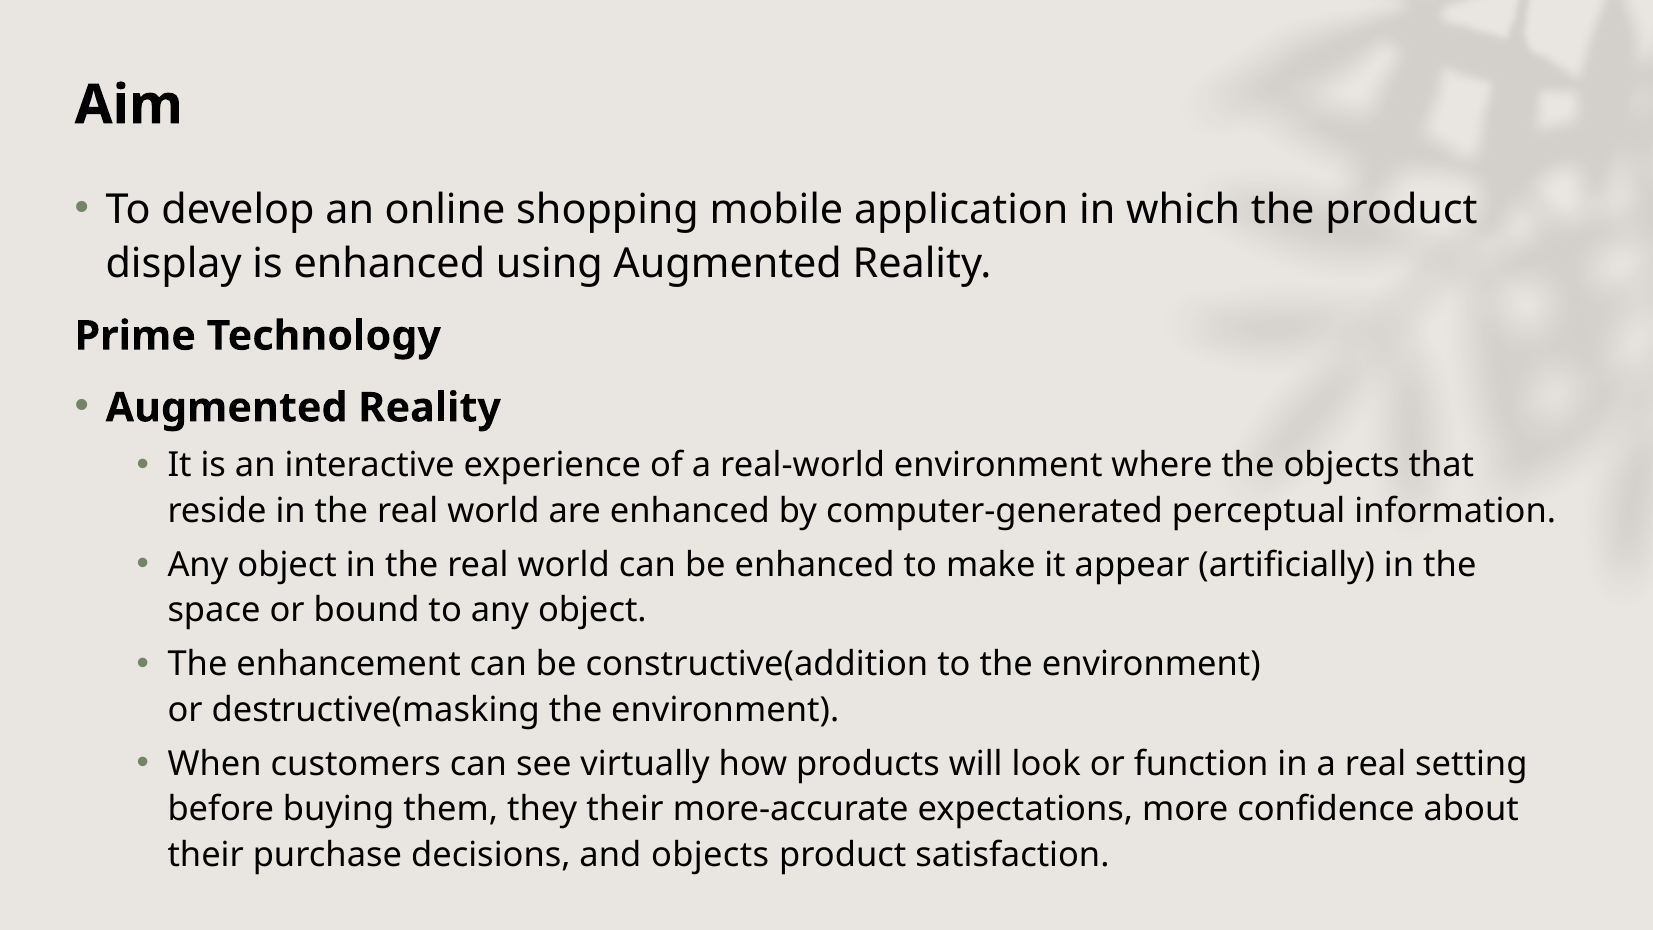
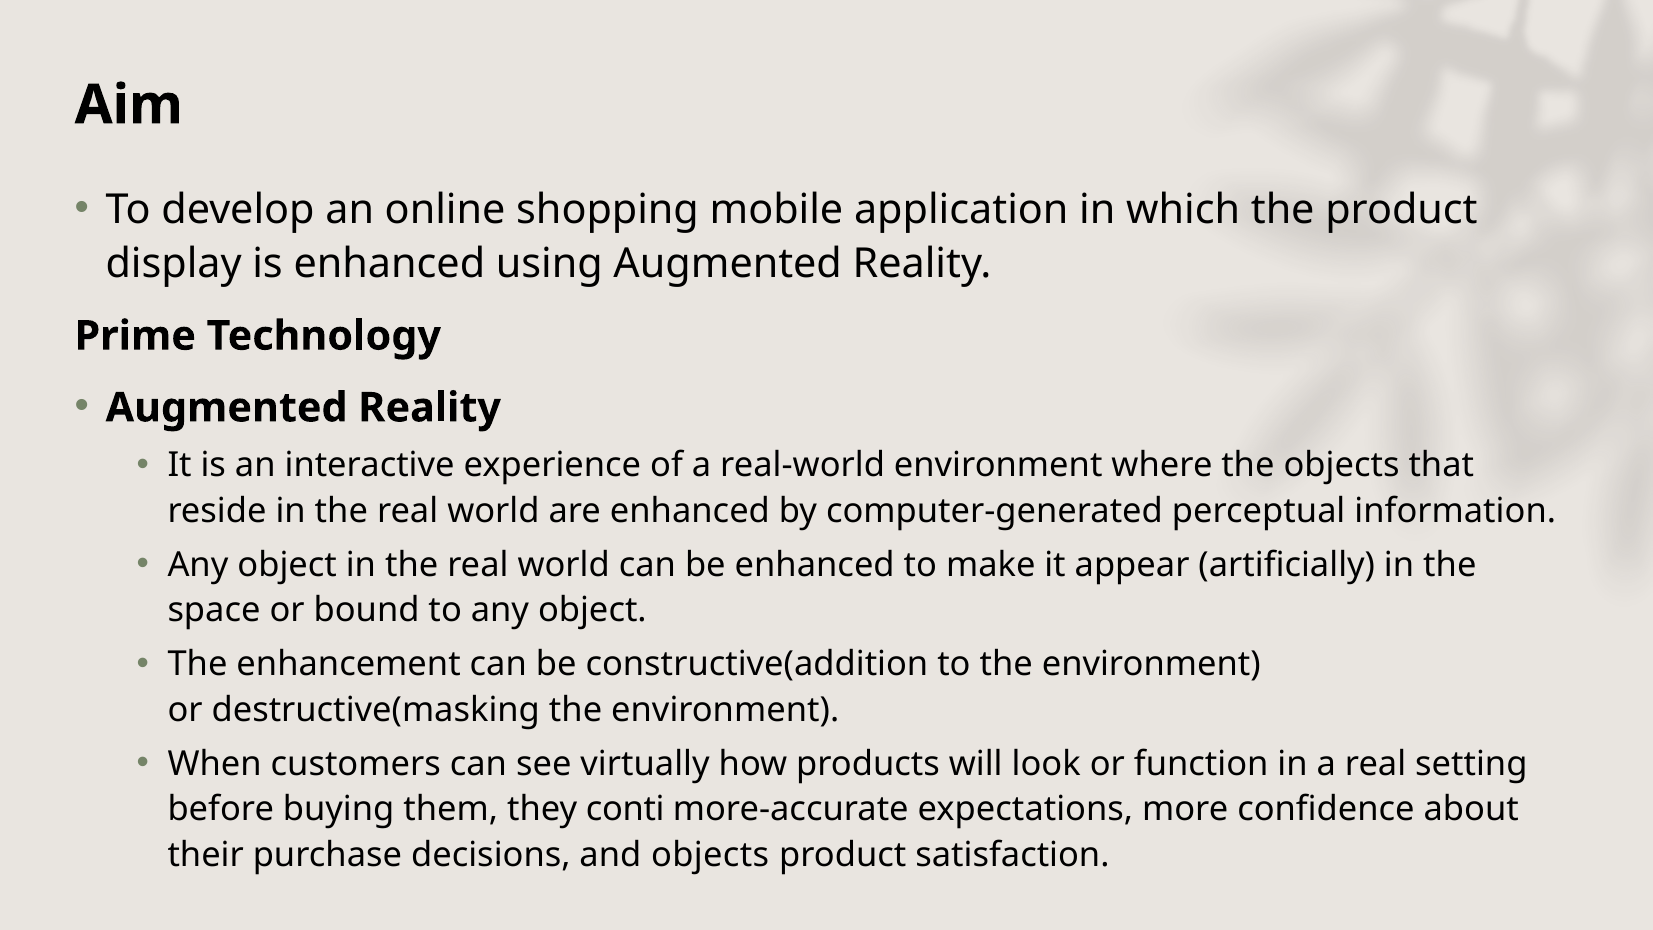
they their: their -> conti (625, 809)
